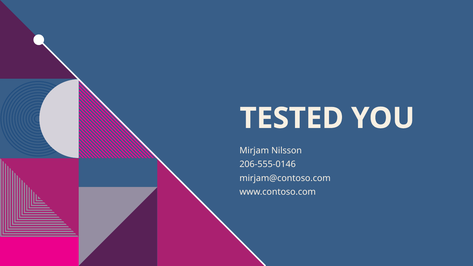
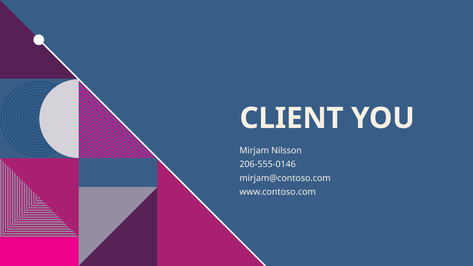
TESTED: TESTED -> CLIENT (292, 118)
